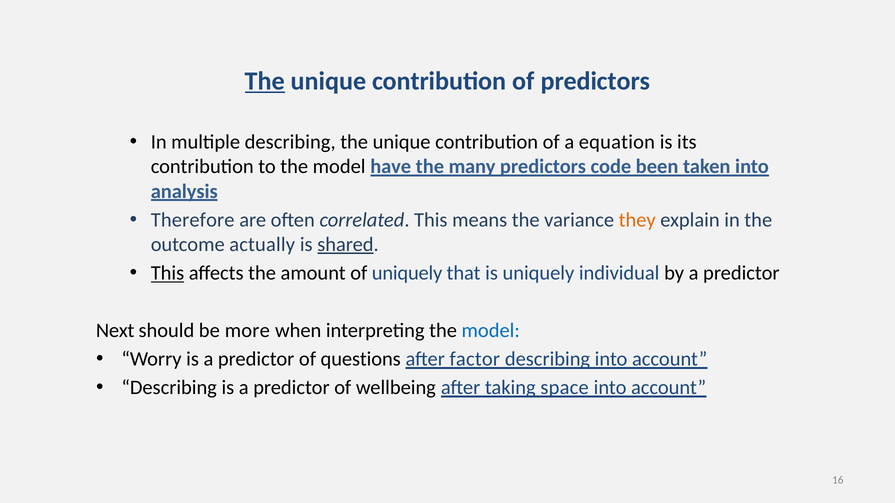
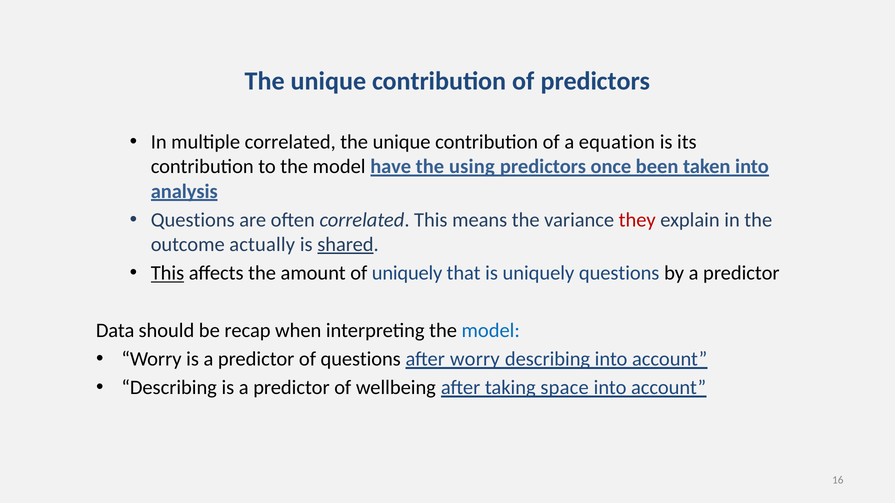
The underline: present -> none (265, 81)
multiple describing: describing -> correlated (290, 142)
many: many -> using (472, 167)
code: code -> once (611, 167)
Therefore: Therefore -> Questions (193, 220)
they colour: orange -> red (637, 220)
uniquely individual: individual -> questions (619, 273)
Next: Next -> Data (115, 331)
more: more -> recap (248, 331)
after factor: factor -> worry (475, 359)
